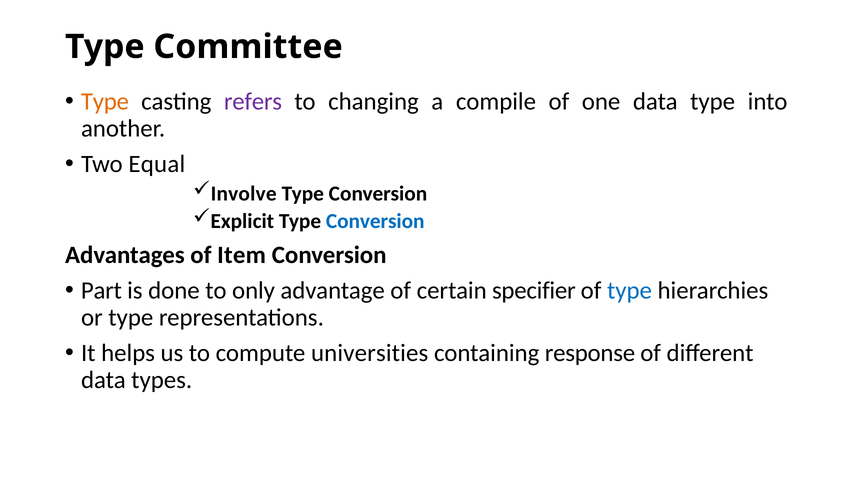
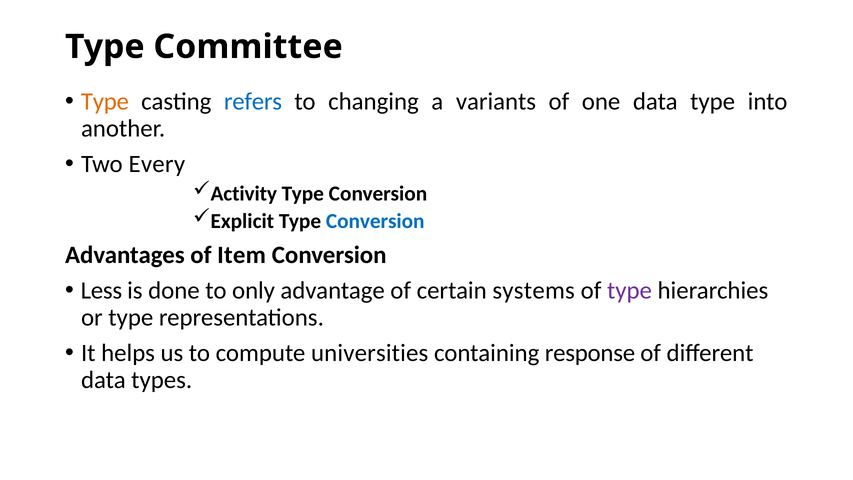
refers colour: purple -> blue (253, 101)
compile: compile -> variants (496, 101)
Equal: Equal -> Every (157, 164)
Involve: Involve -> Activity (244, 193)
Part: Part -> Less (101, 290)
specifier: specifier -> systems (534, 290)
type colour: blue -> purple (630, 290)
